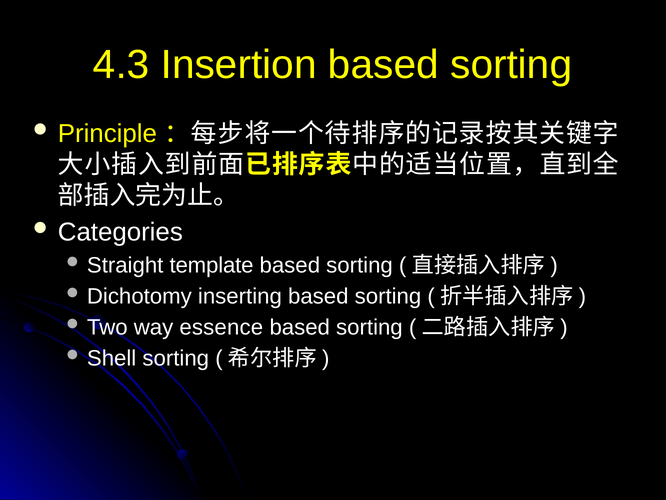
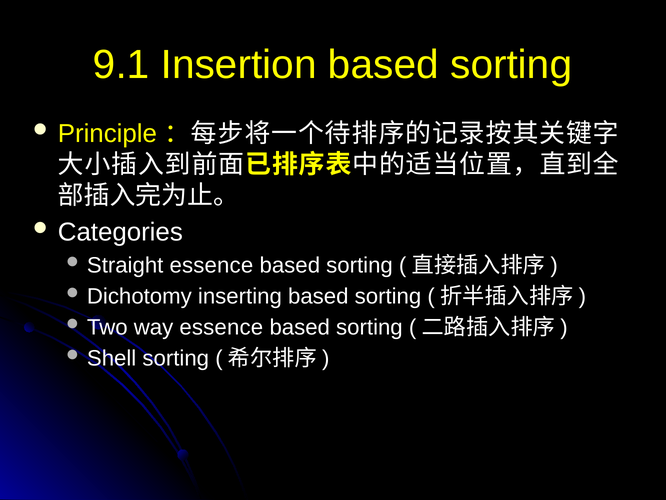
4.3: 4.3 -> 9.1 (121, 65)
Straight template: template -> essence (211, 265)
